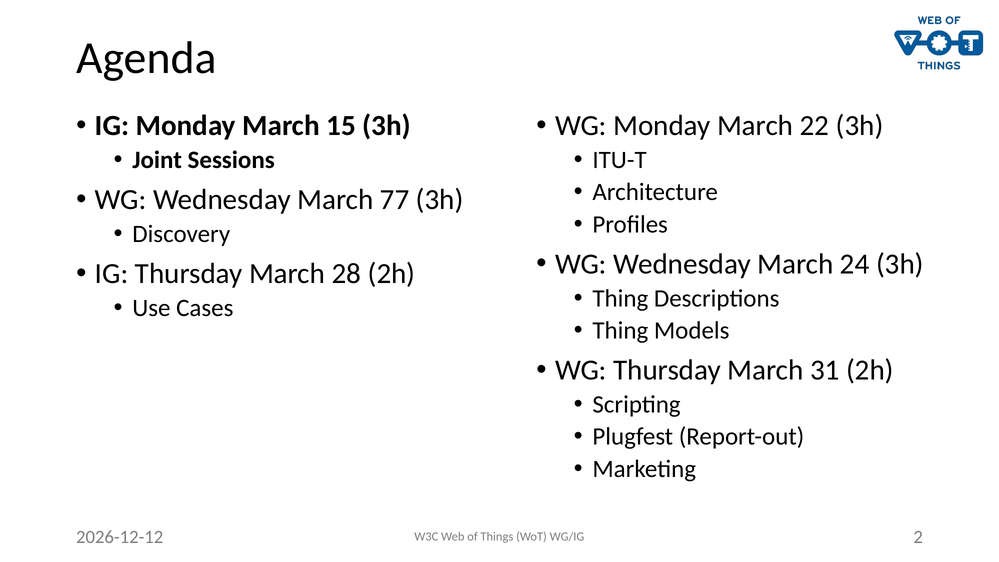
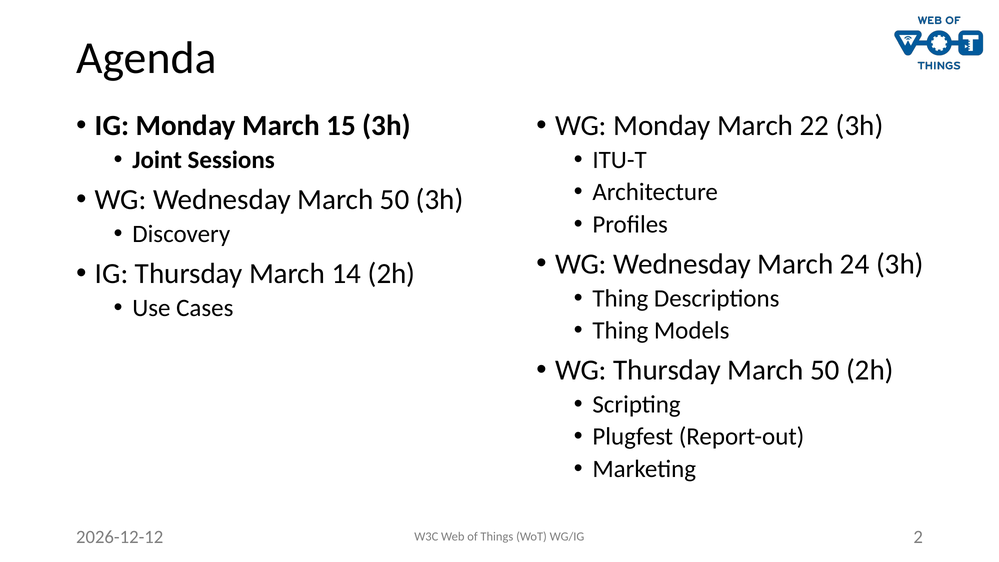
Wednesday March 77: 77 -> 50 (395, 200)
28: 28 -> 14 (346, 274)
Thursday March 31: 31 -> 50 (825, 370)
